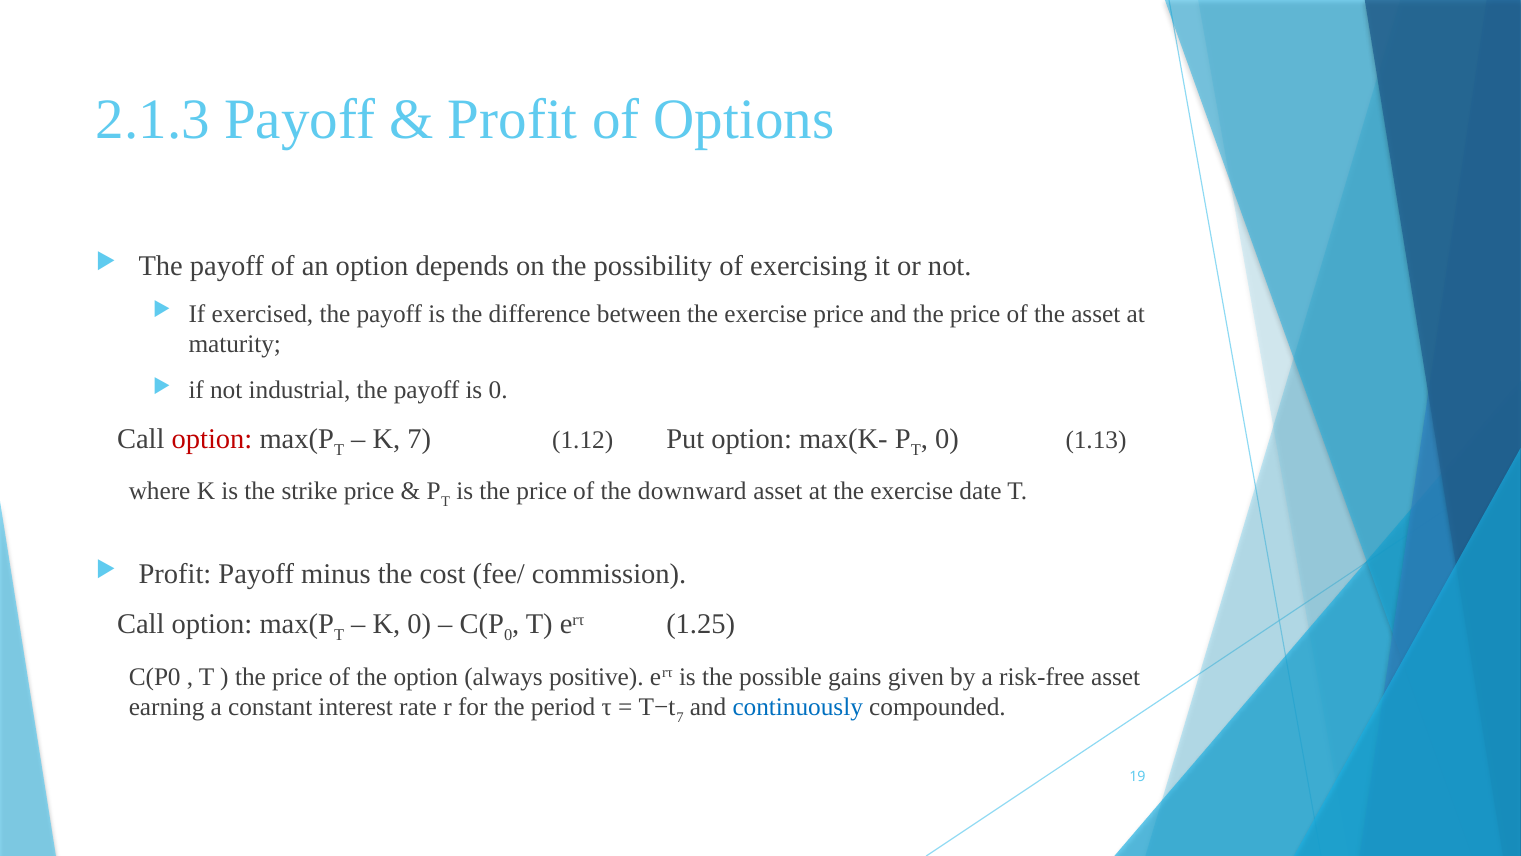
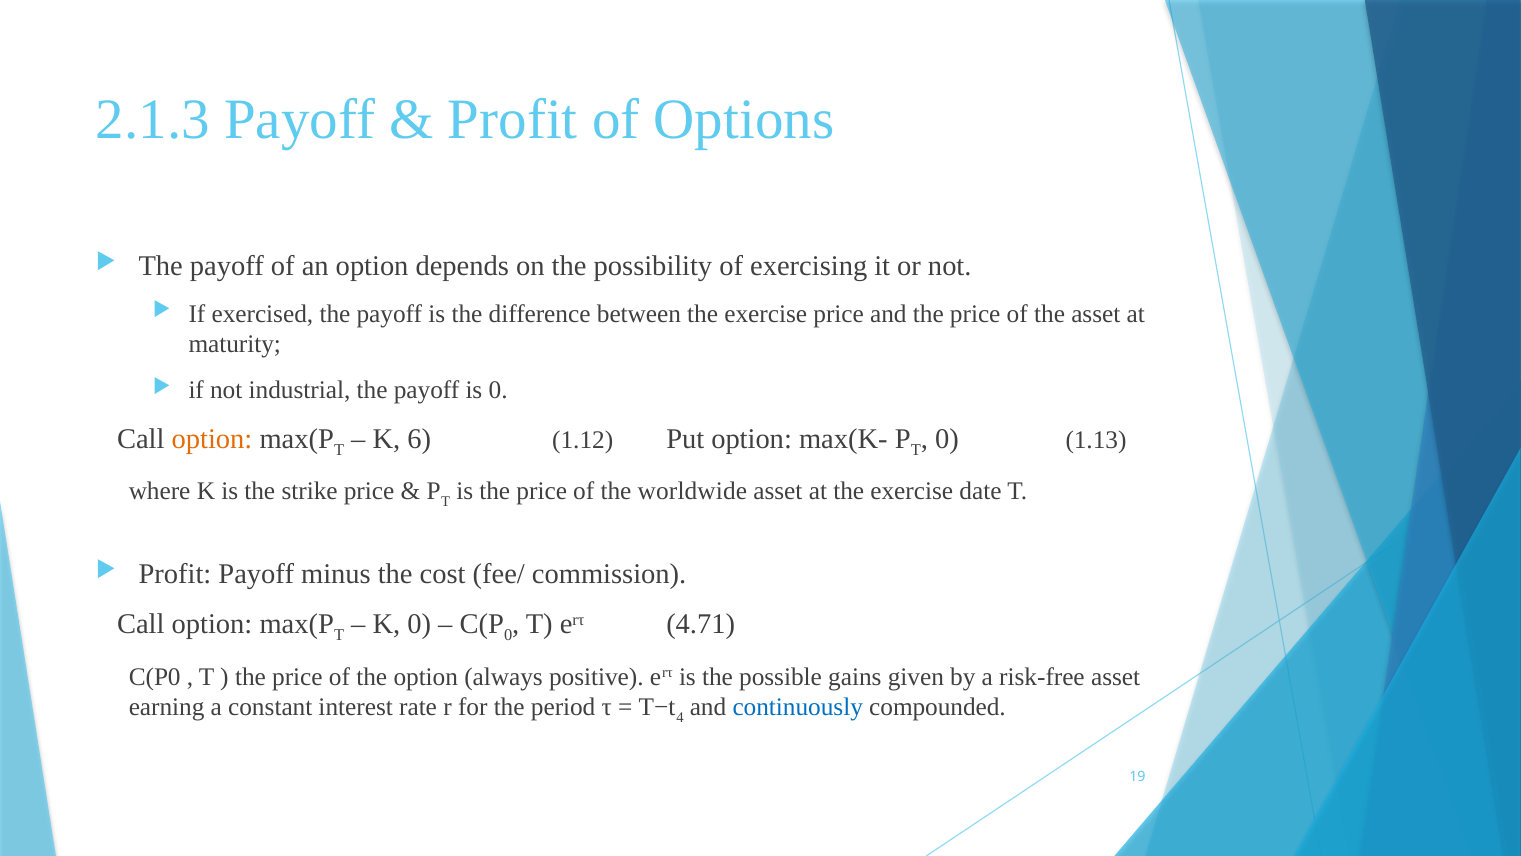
option colour: red -> orange (212, 438)
K 7: 7 -> 6 (419, 438)
downward: downward -> worldwide (692, 491)
1.25: 1.25 -> 4.71 (701, 624)
7: 7 -> 4 (680, 717)
